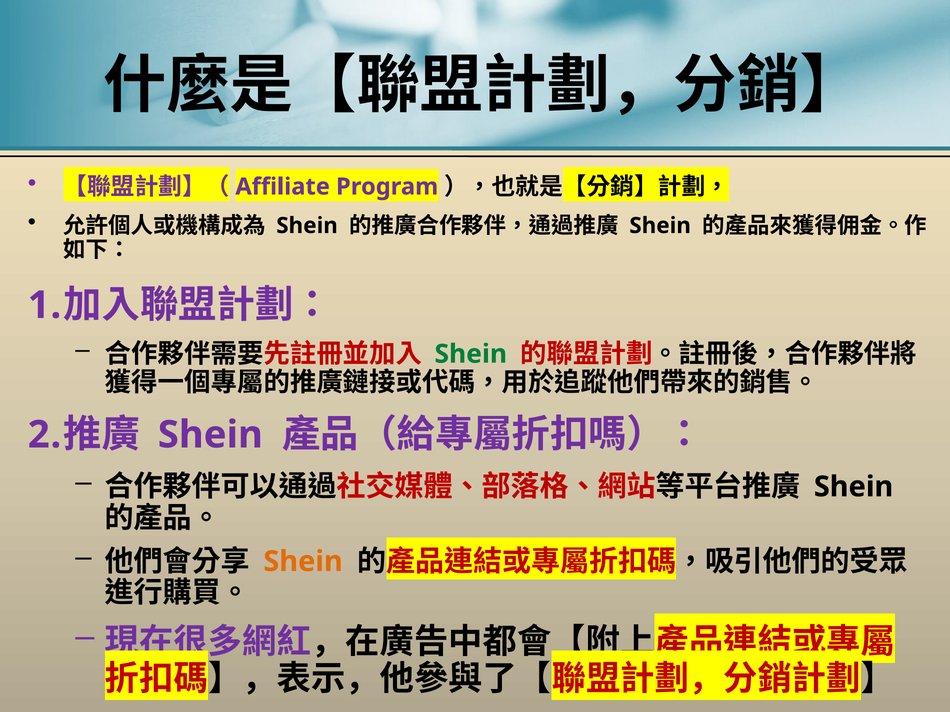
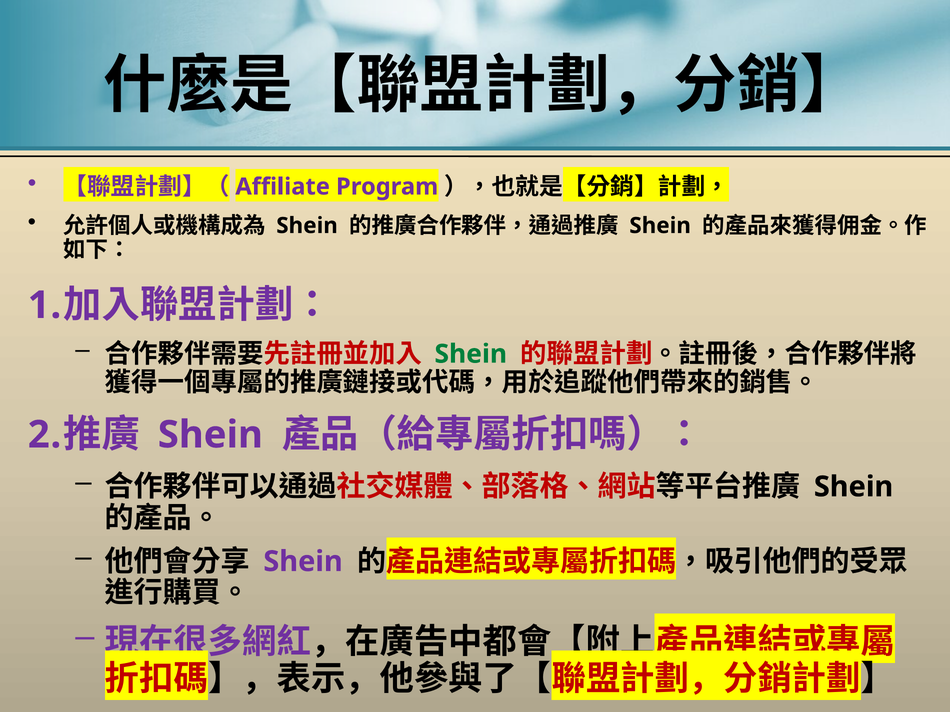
Shein colour: orange -> purple (303, 562)
